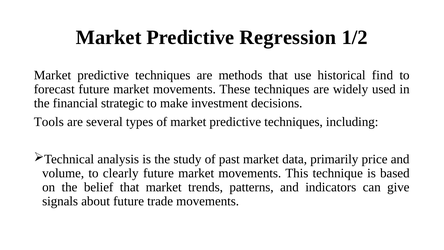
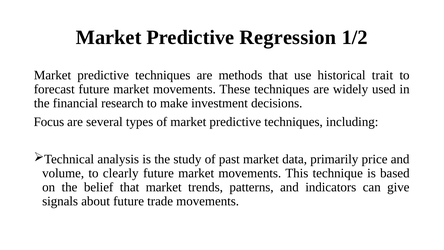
find: find -> trait (382, 75)
strategic: strategic -> research (122, 103)
Tools: Tools -> Focus (49, 122)
